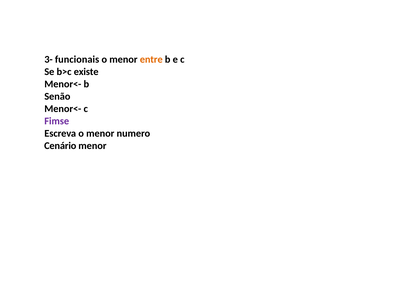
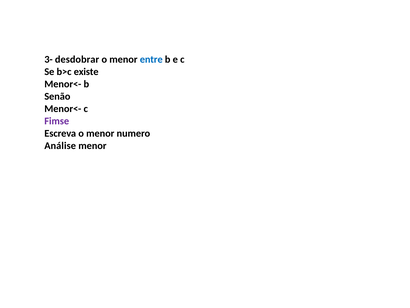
funcionais: funcionais -> desdobrar (77, 59)
entre colour: orange -> blue (151, 59)
Cenário: Cenário -> Análise (60, 145)
